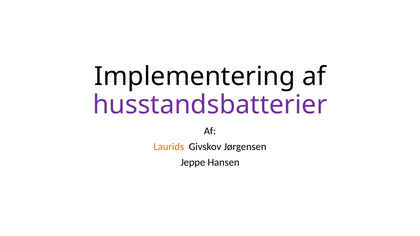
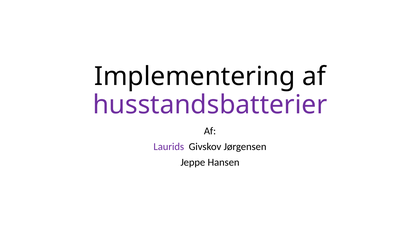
Laurids colour: orange -> purple (169, 147)
